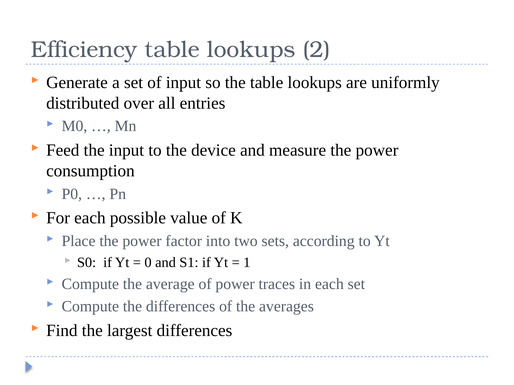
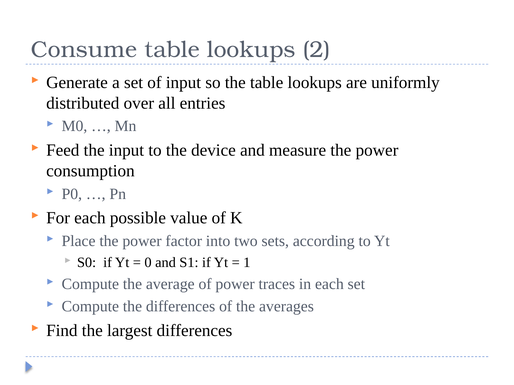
Efficiency: Efficiency -> Consume (84, 50)
